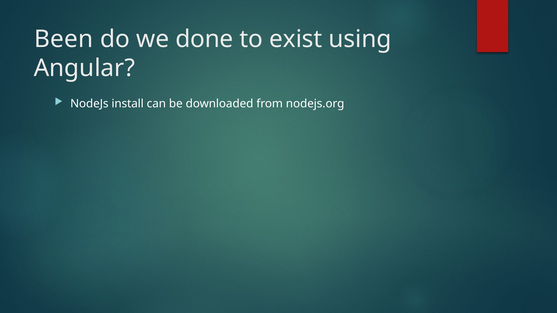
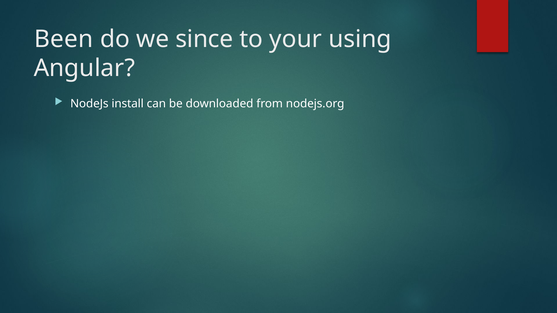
done: done -> since (204, 39)
exist: exist -> your (296, 39)
